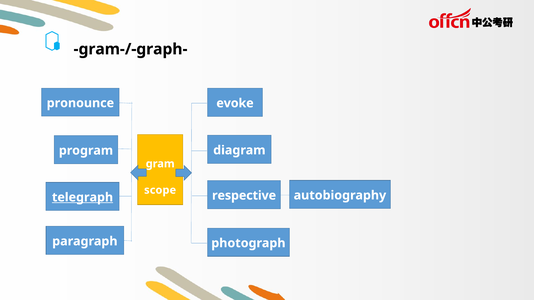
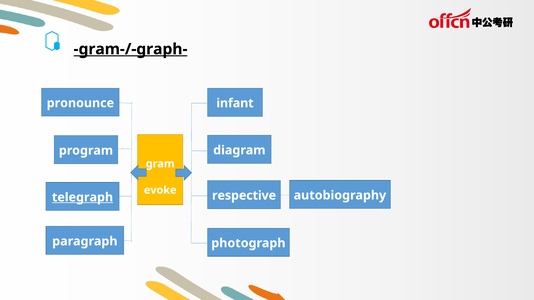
gram-/-graph- underline: none -> present (131, 49)
evoke: evoke -> infant (235, 103)
scope: scope -> evoke (160, 190)
